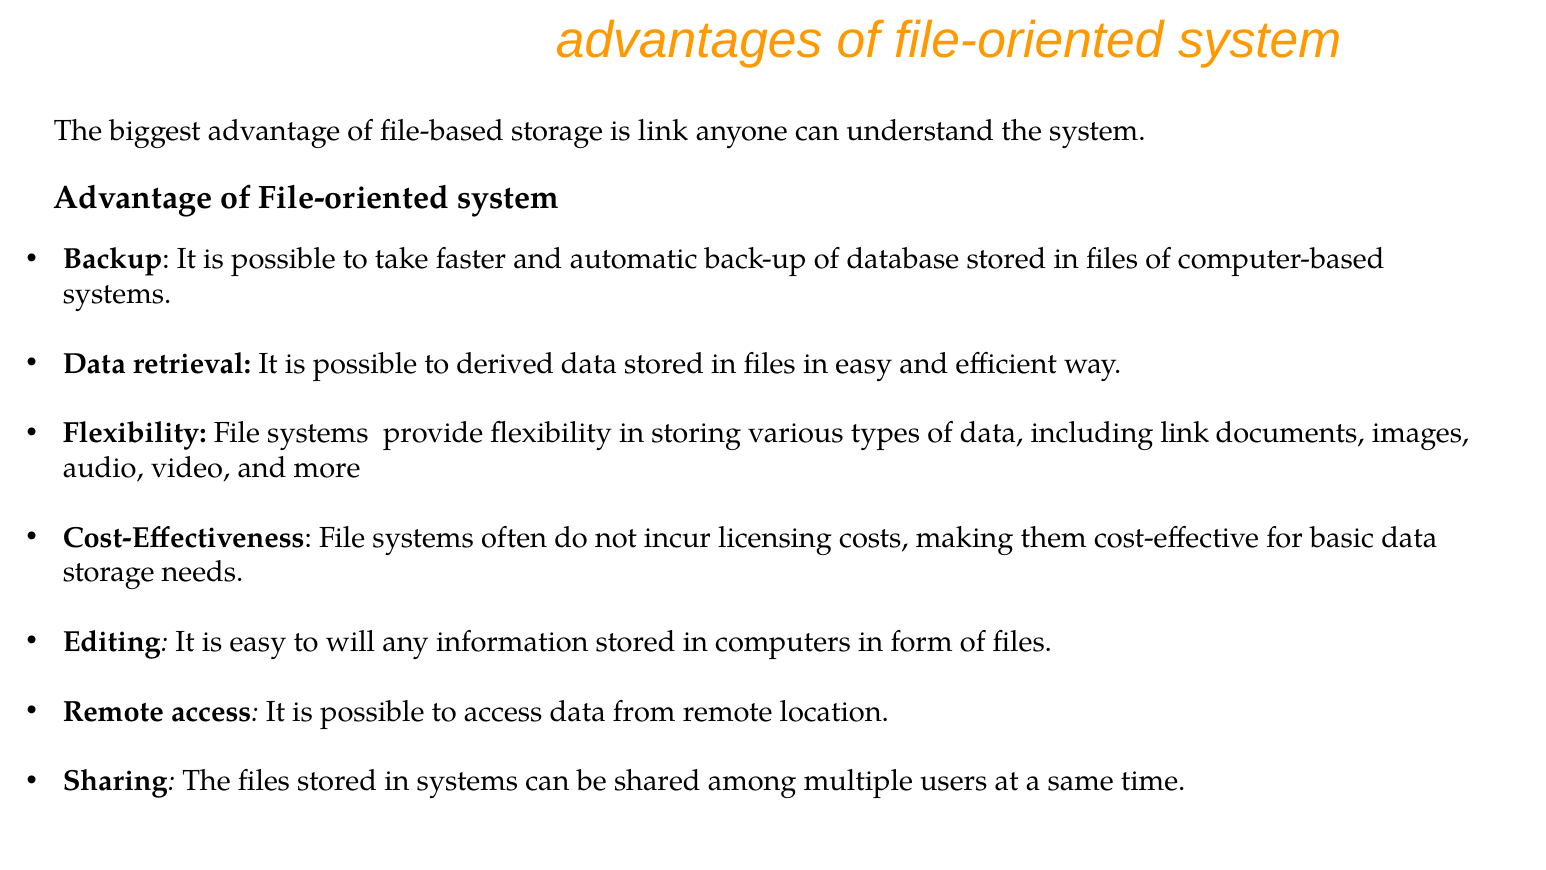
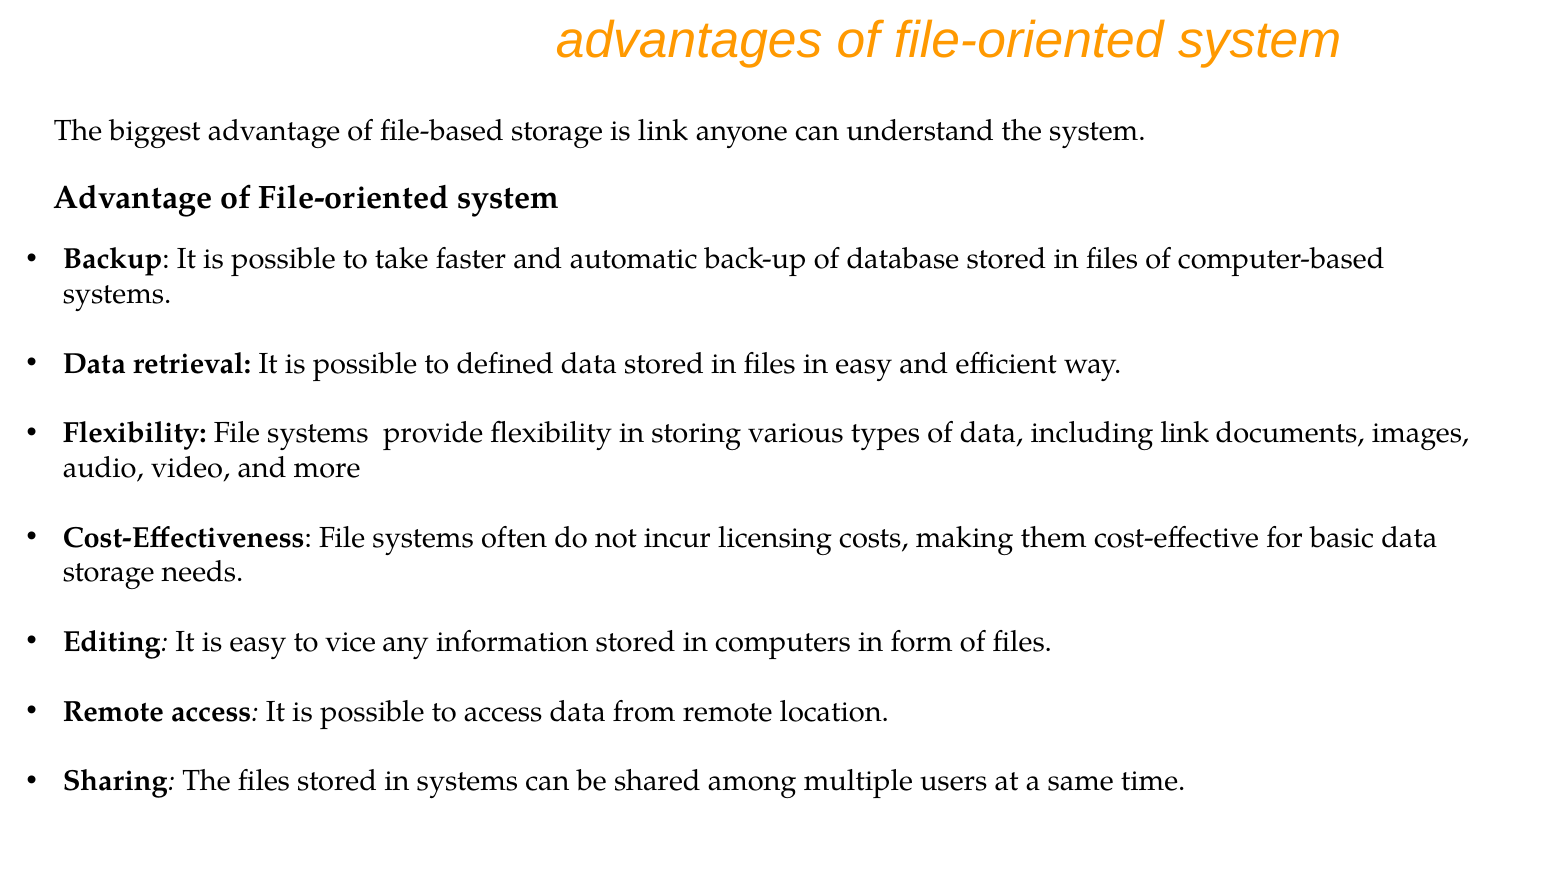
derived: derived -> defined (505, 363)
will: will -> vice (351, 642)
